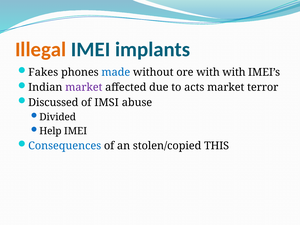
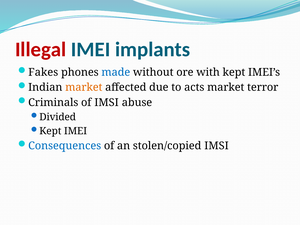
Illegal colour: orange -> red (41, 50)
with with: with -> kept (234, 72)
market colour: purple -> orange (84, 87)
Discussed: Discussed -> Criminals (53, 103)
Help: Help -> Kept (50, 131)
stolen/copied THIS: THIS -> IMSI (217, 146)
